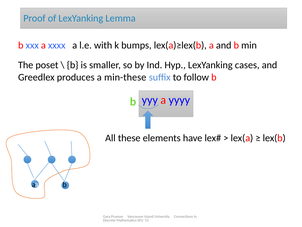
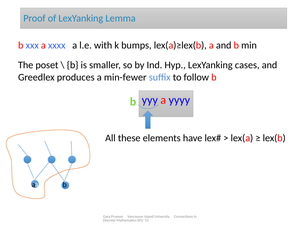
min-these: min-these -> min-fewer (125, 77)
